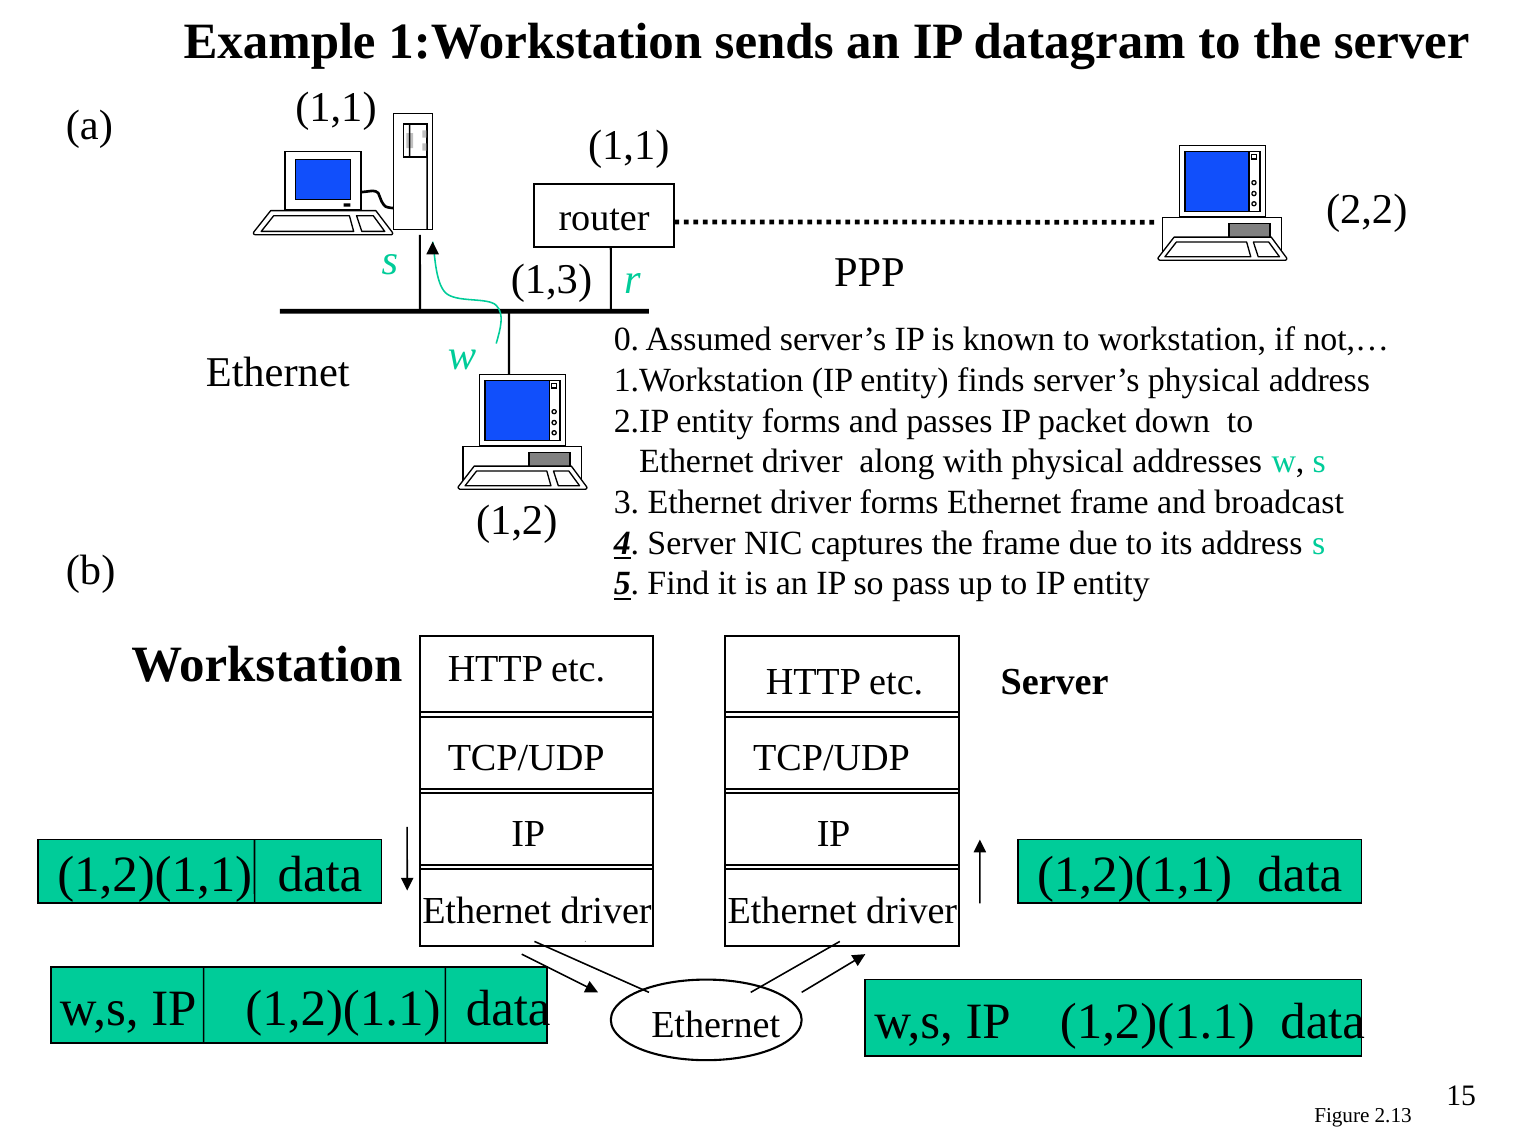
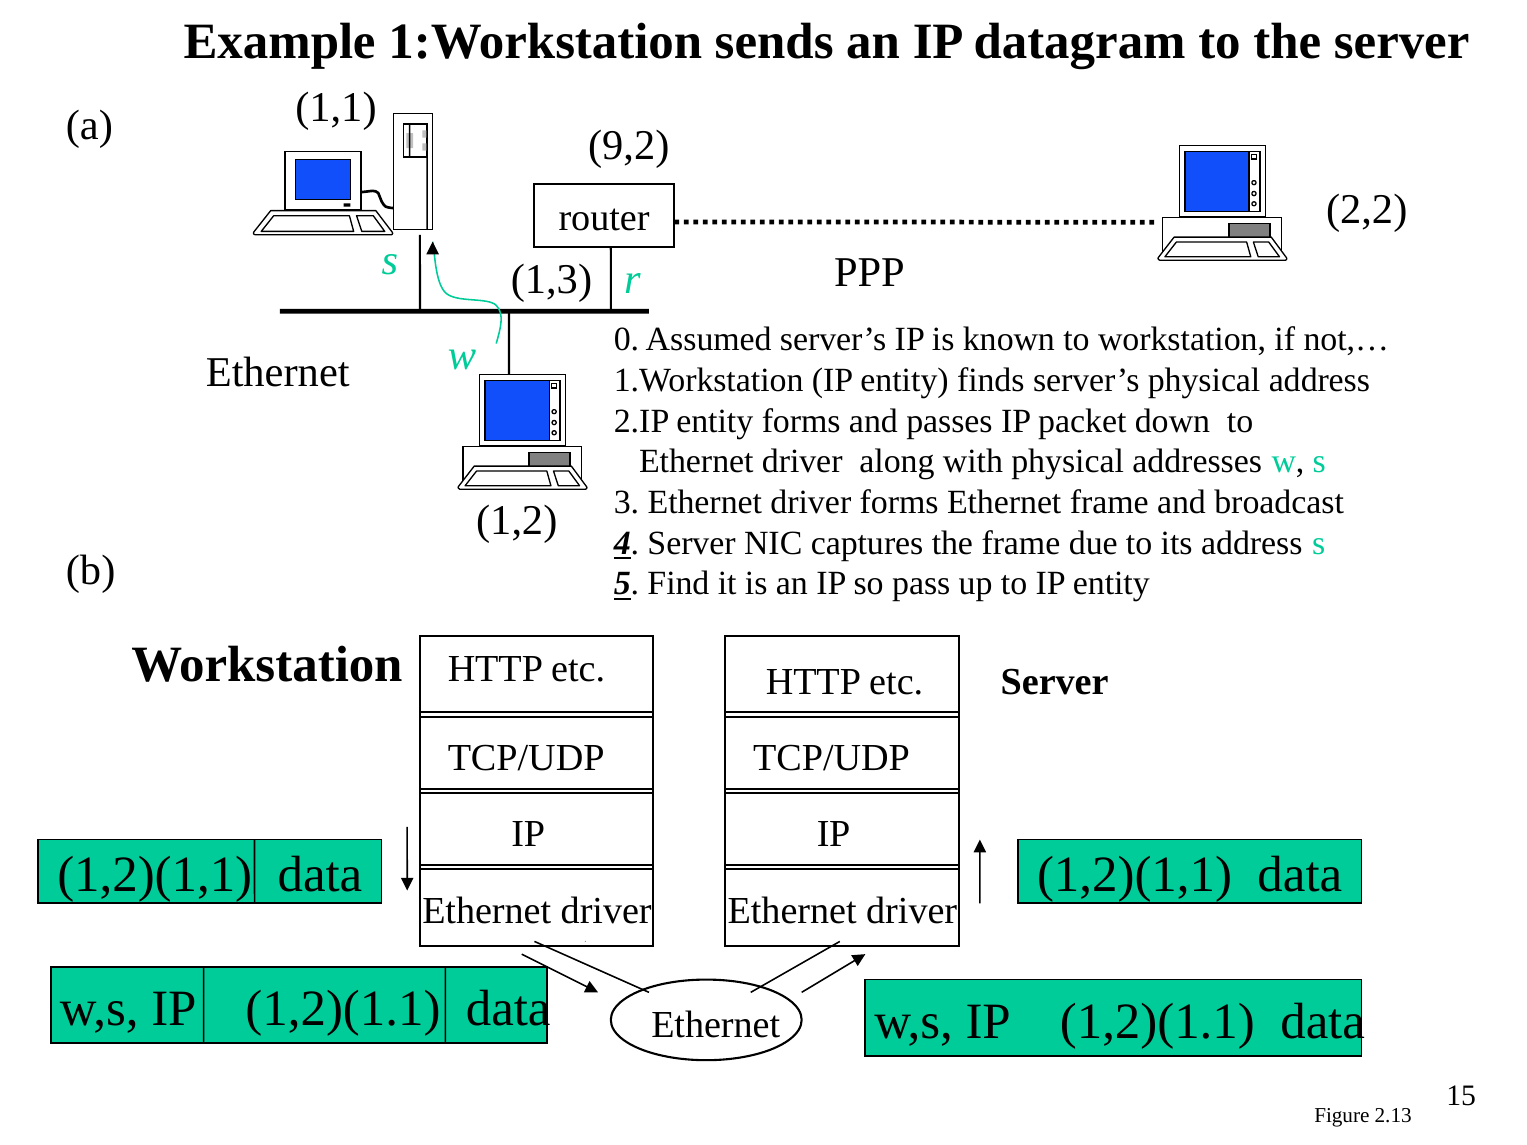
1,1: 1,1 -> 9,2 (629, 146)
